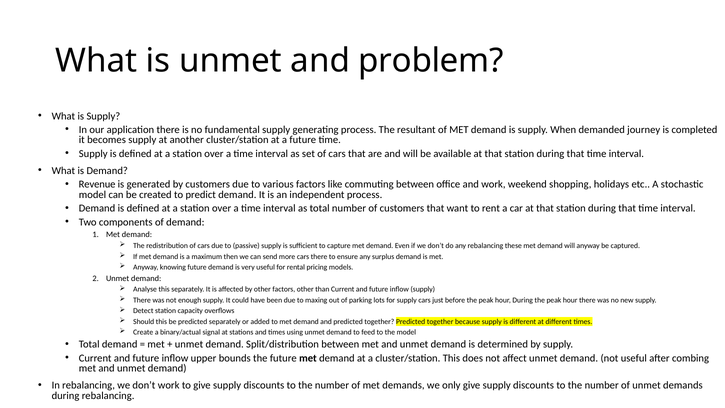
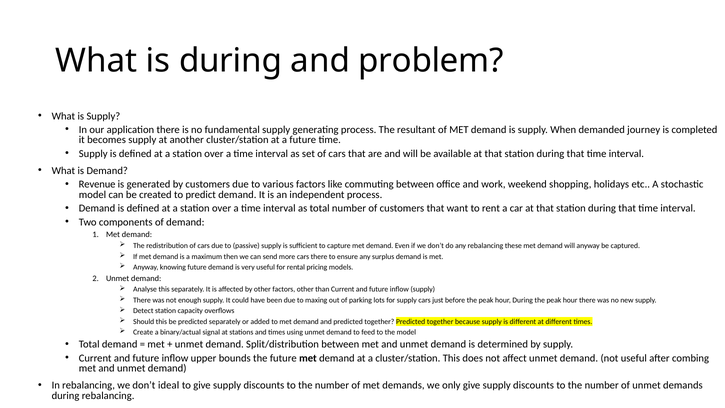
is unmet: unmet -> during (231, 61)
don’t work: work -> ideal (169, 385)
